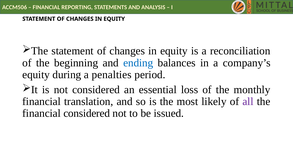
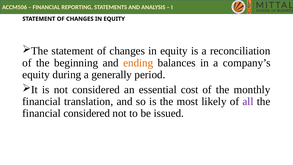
ending colour: blue -> orange (138, 63)
penalties: penalties -> generally (112, 75)
loss: loss -> cost (190, 89)
